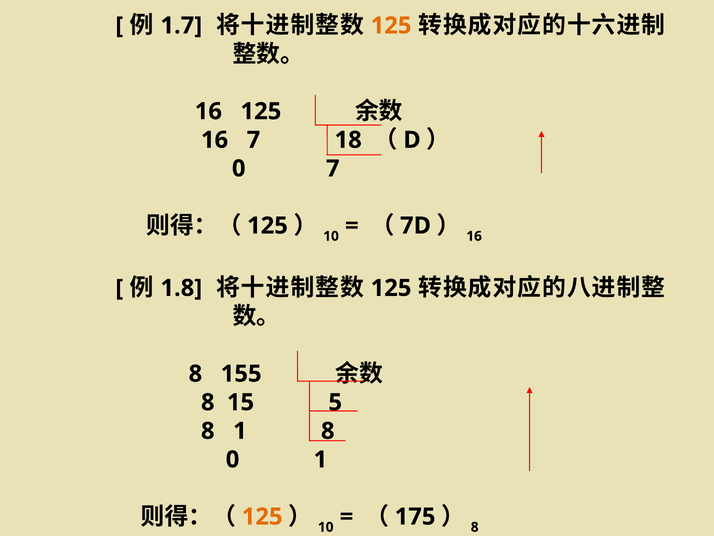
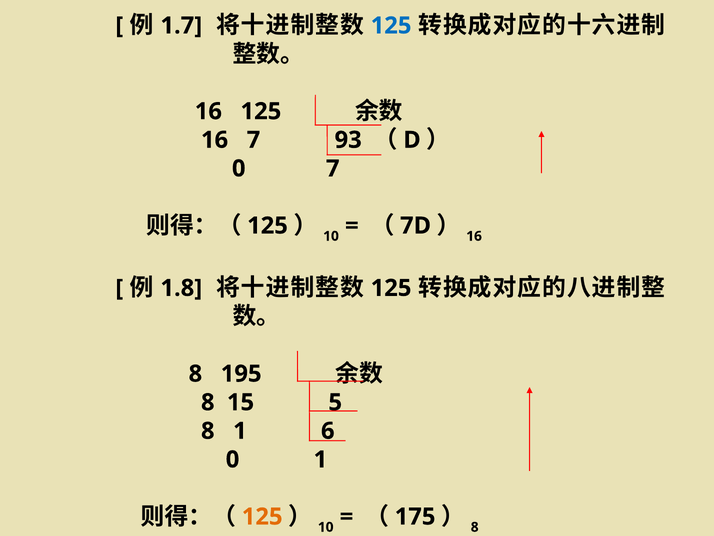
125 colour: orange -> blue (391, 26)
18: 18 -> 93 (348, 140)
155: 155 -> 195 (241, 373)
1 8: 8 -> 6 (328, 431)
